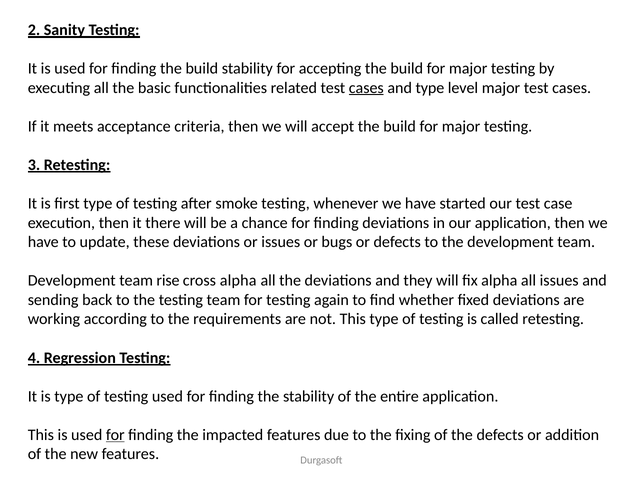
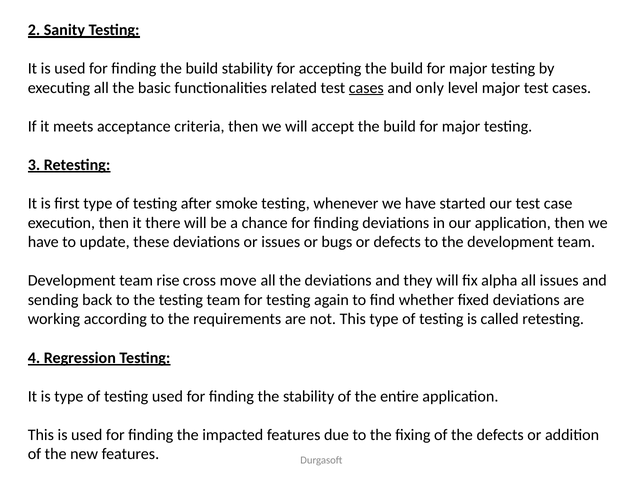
and type: type -> only (430, 88)
cross alpha: alpha -> move (238, 281)
for underline: present -> none (115, 435)
